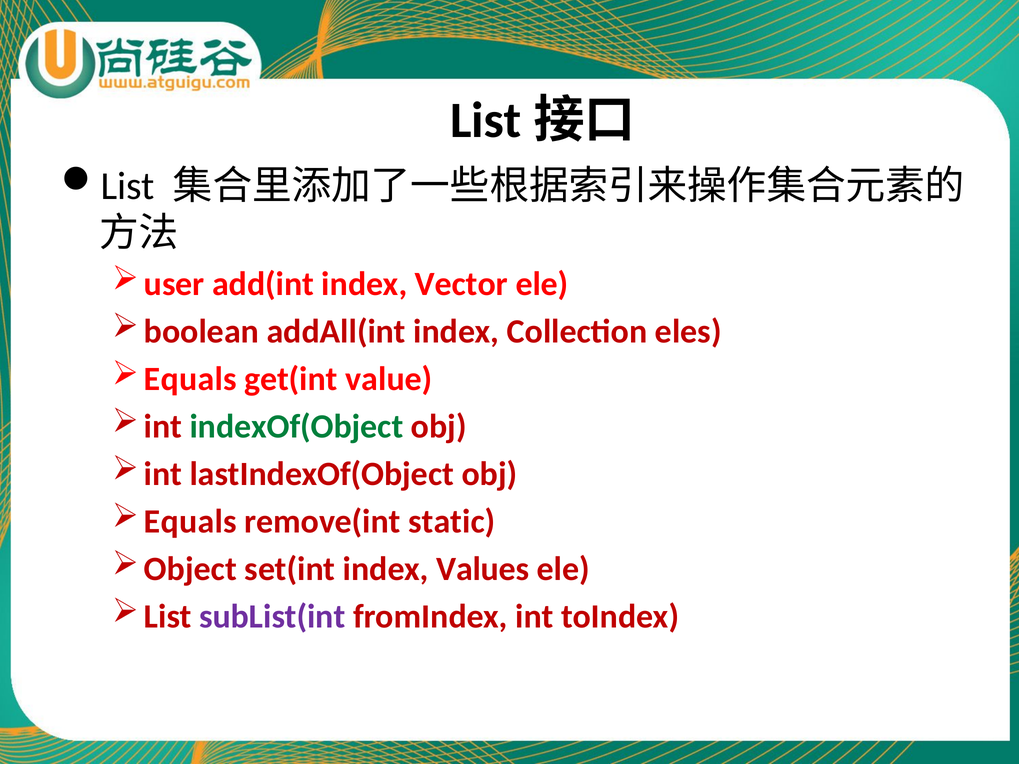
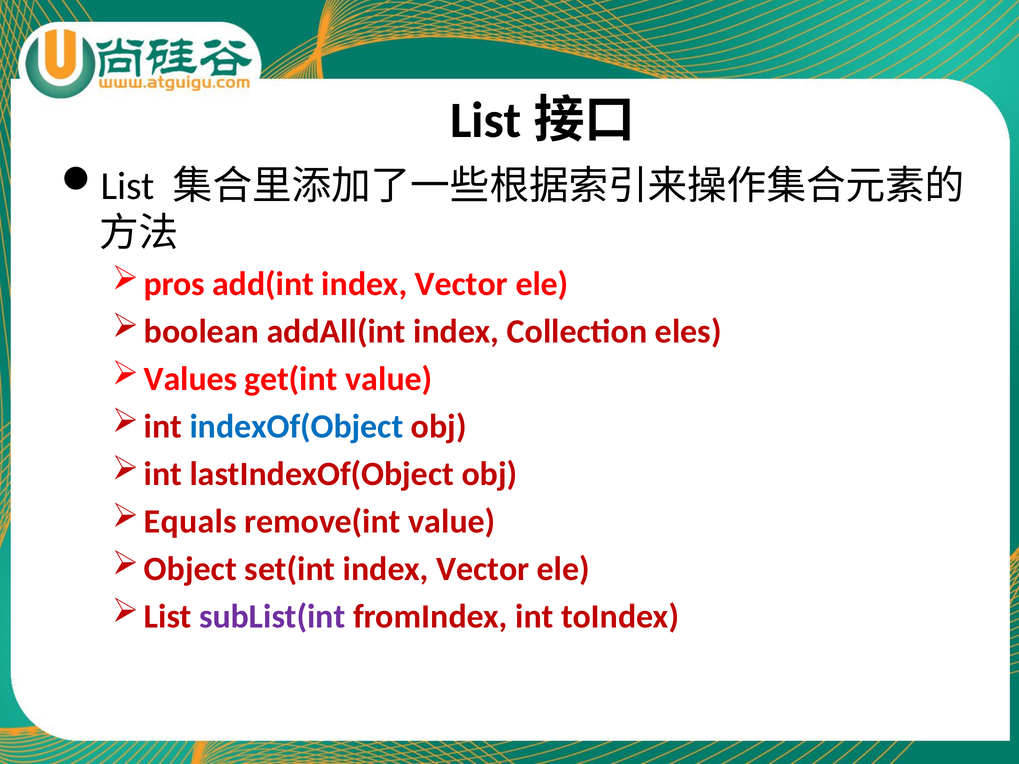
user: user -> pros (174, 284)
Equals: Equals -> Values (190, 379)
indexOf(Object colour: green -> blue (296, 427)
remove(int static: static -> value (452, 522)
set(int index Values: Values -> Vector (483, 569)
